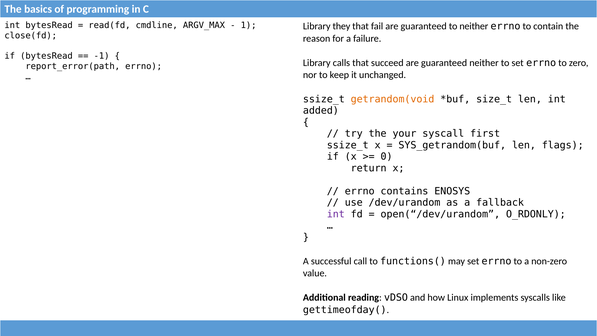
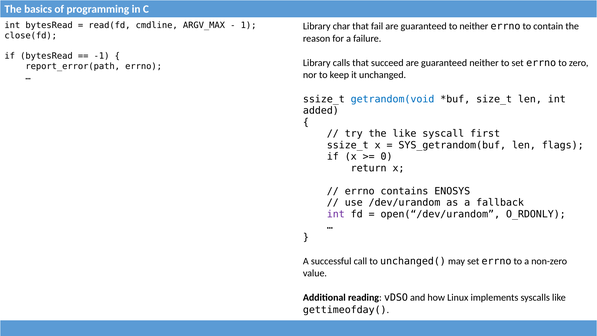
they: they -> char (341, 26)
getrandom(void colour: orange -> blue (393, 99)
the your: your -> like (404, 134)
functions(: functions( -> unchanged( (413, 261)
